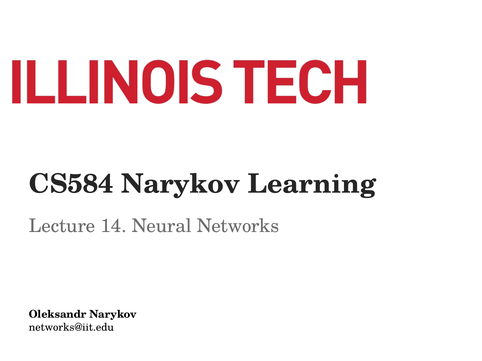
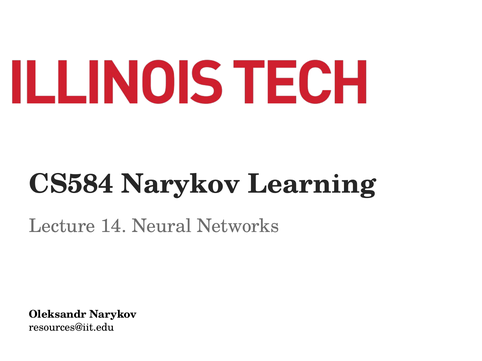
networks@iit.edu: networks@iit.edu -> resources@iit.edu (71, 328)
